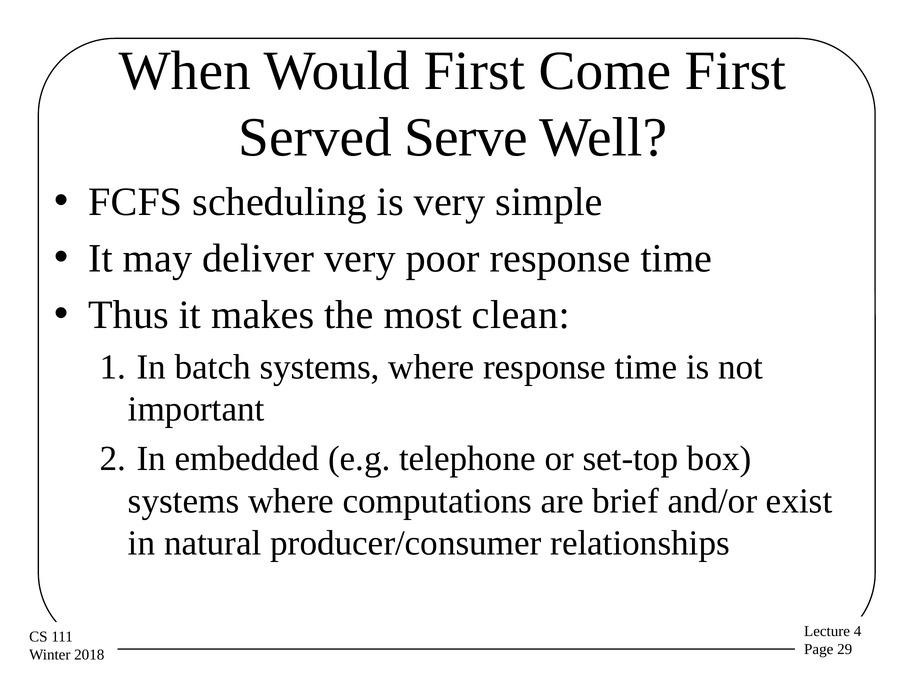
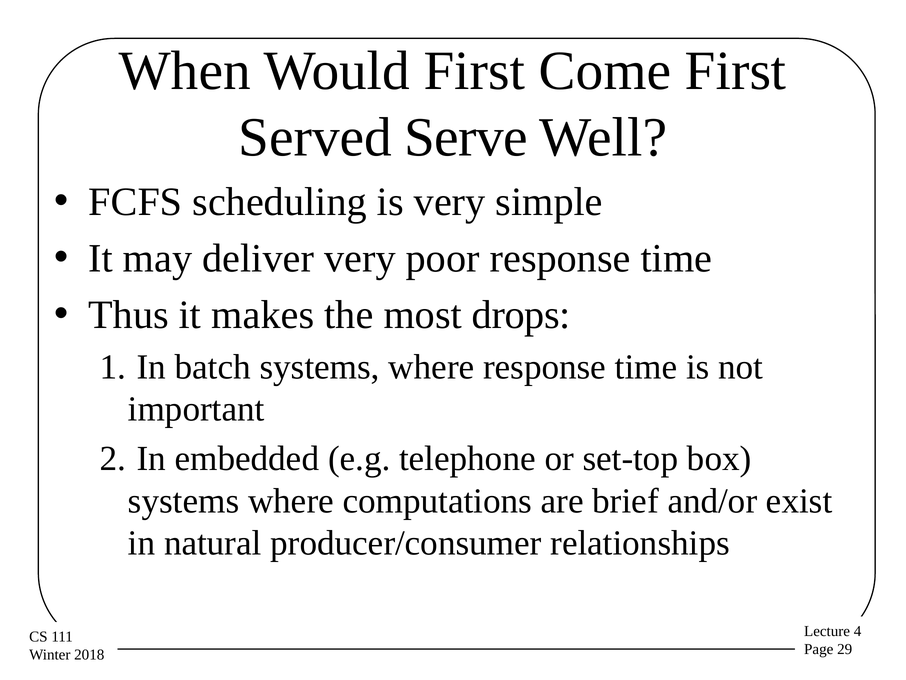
clean: clean -> drops (521, 315)
